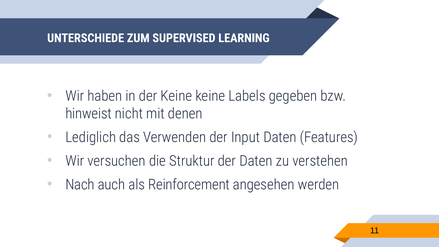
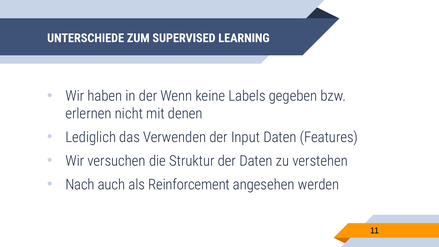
der Keine: Keine -> Wenn (176, 96)
hinweist: hinweist -> erlernen (89, 114)
